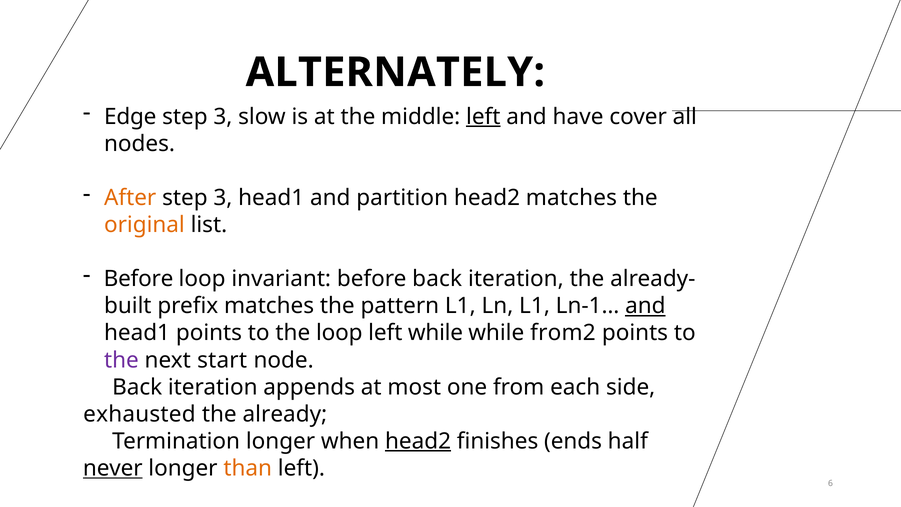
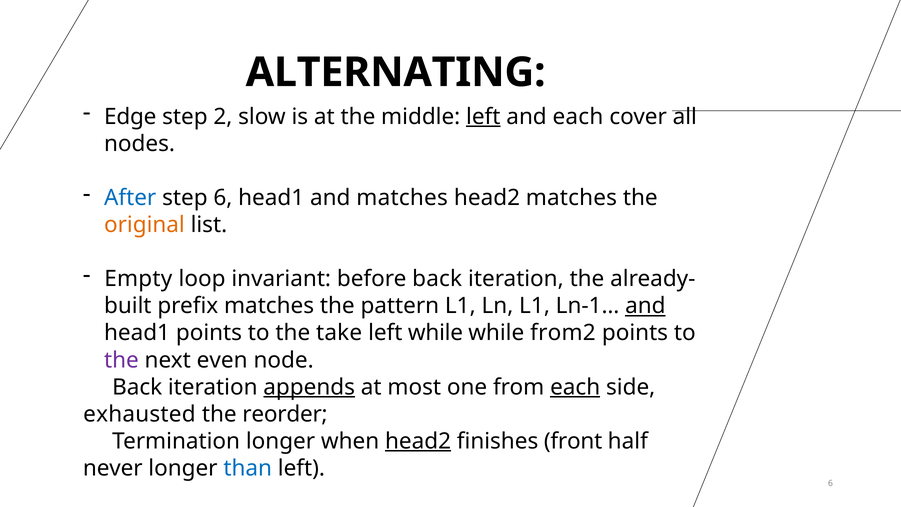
ALTERNATELY: ALTERNATELY -> ALTERNATING (396, 72)
3: 3 -> 2 (223, 117)
and have: have -> each (578, 117)
After colour: orange -> blue (130, 198)
3: 3 -> 6 (223, 198)
and partition: partition -> matches (402, 198)
Before: Before -> Empty (138, 279)
the loop: loop -> take (339, 333)
start: start -> even (222, 360)
appends underline: none -> present (309, 387)
each underline: none -> present (575, 387)
already: already -> reorder (285, 414)
ends: ends -> front (573, 441)
never underline: present -> none (113, 468)
than colour: orange -> blue (248, 468)
